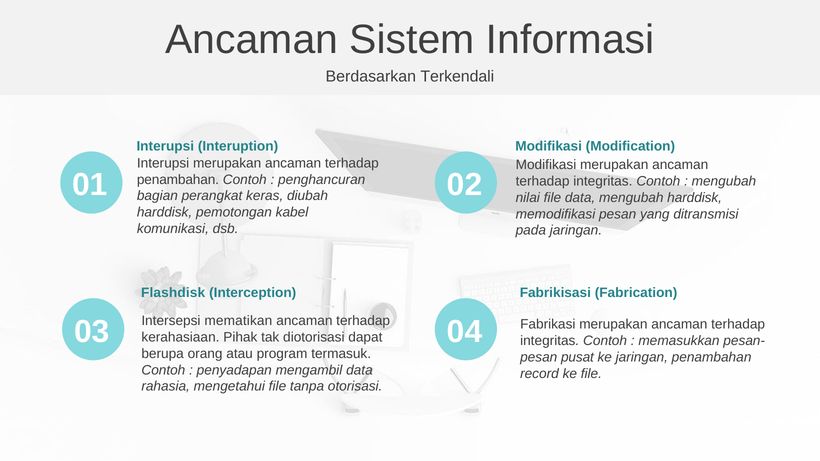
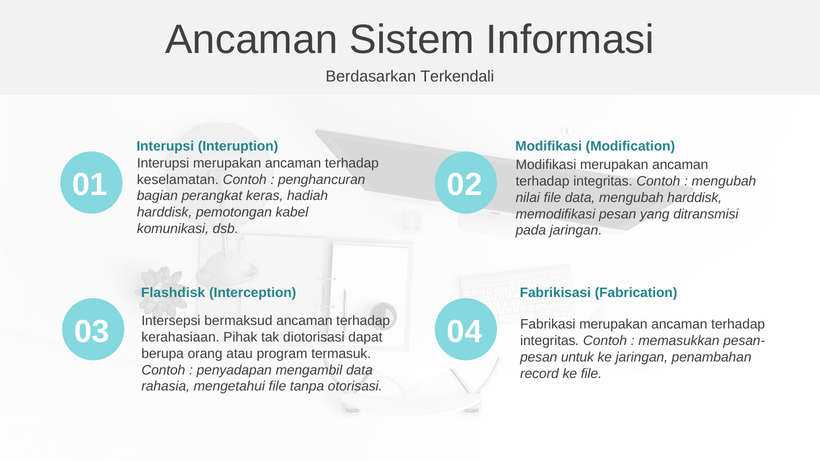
penambahan: penambahan -> keselamatan (178, 180)
diubah: diubah -> hadiah (307, 196)
mematikan: mematikan -> bermaksud (238, 321)
pusat: pusat -> untuk (577, 357)
